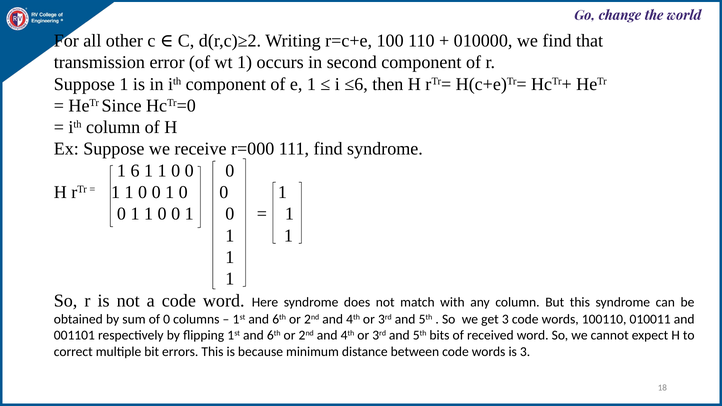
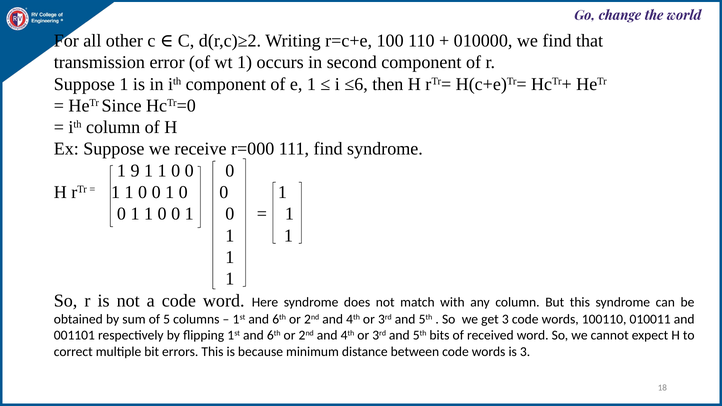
6: 6 -> 9 (135, 171)
of 0: 0 -> 5 (167, 319)
